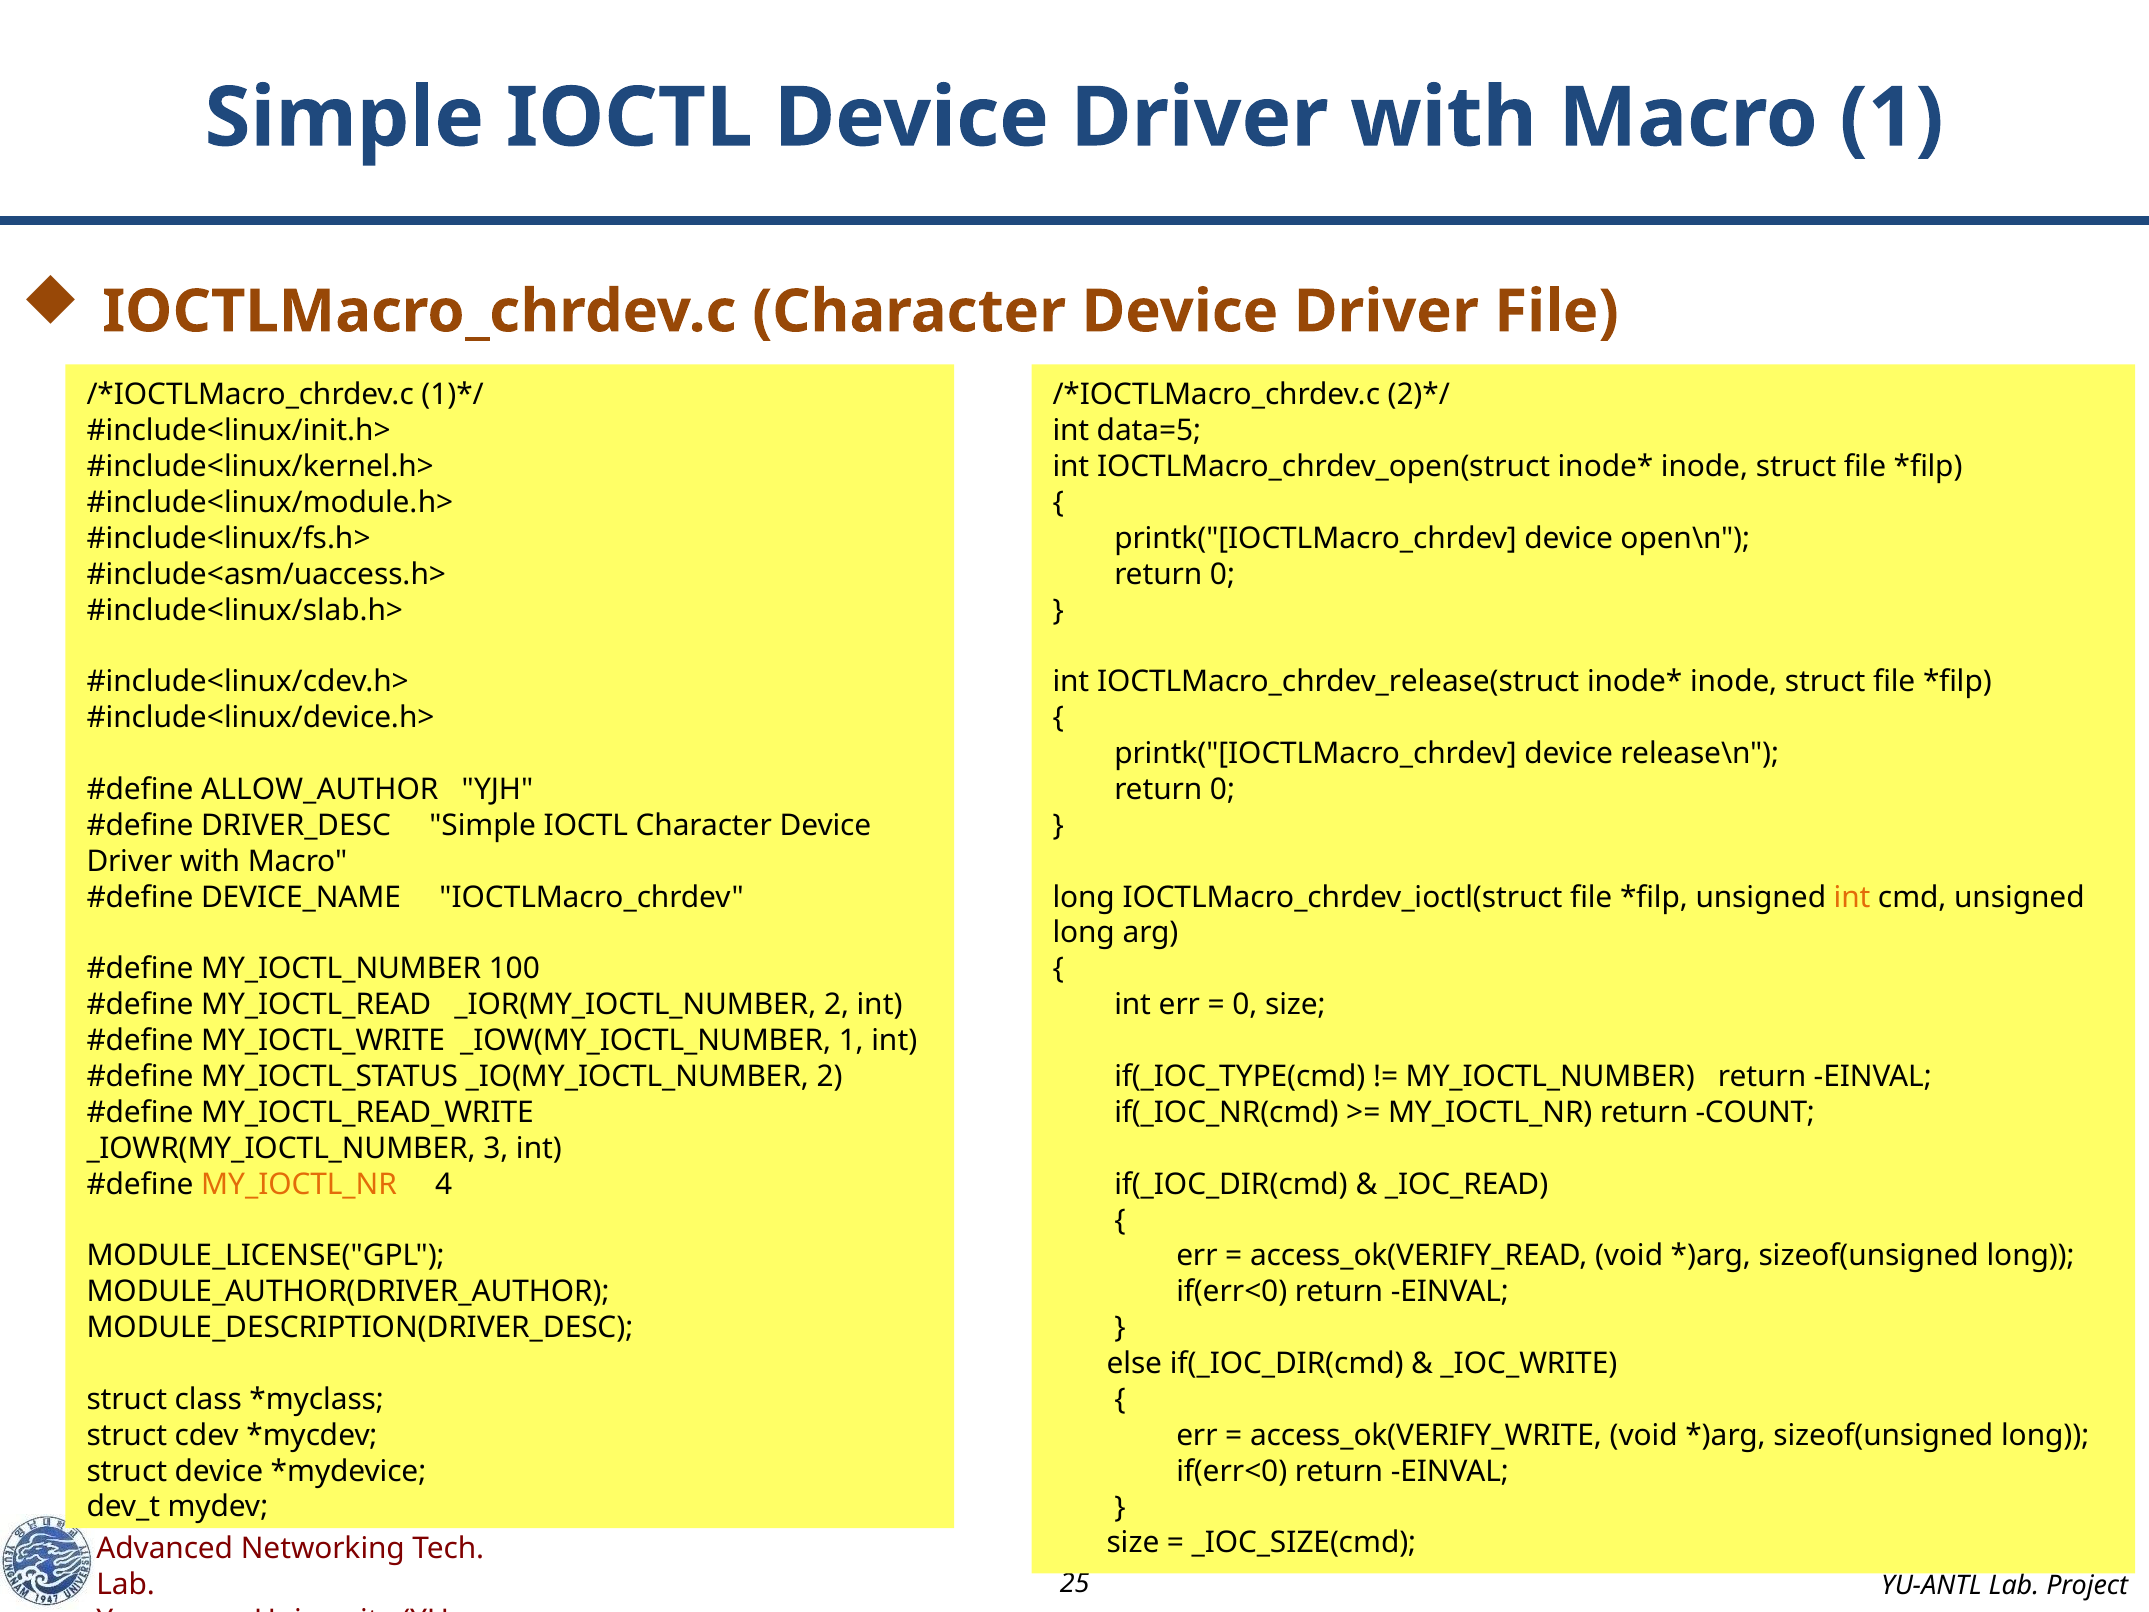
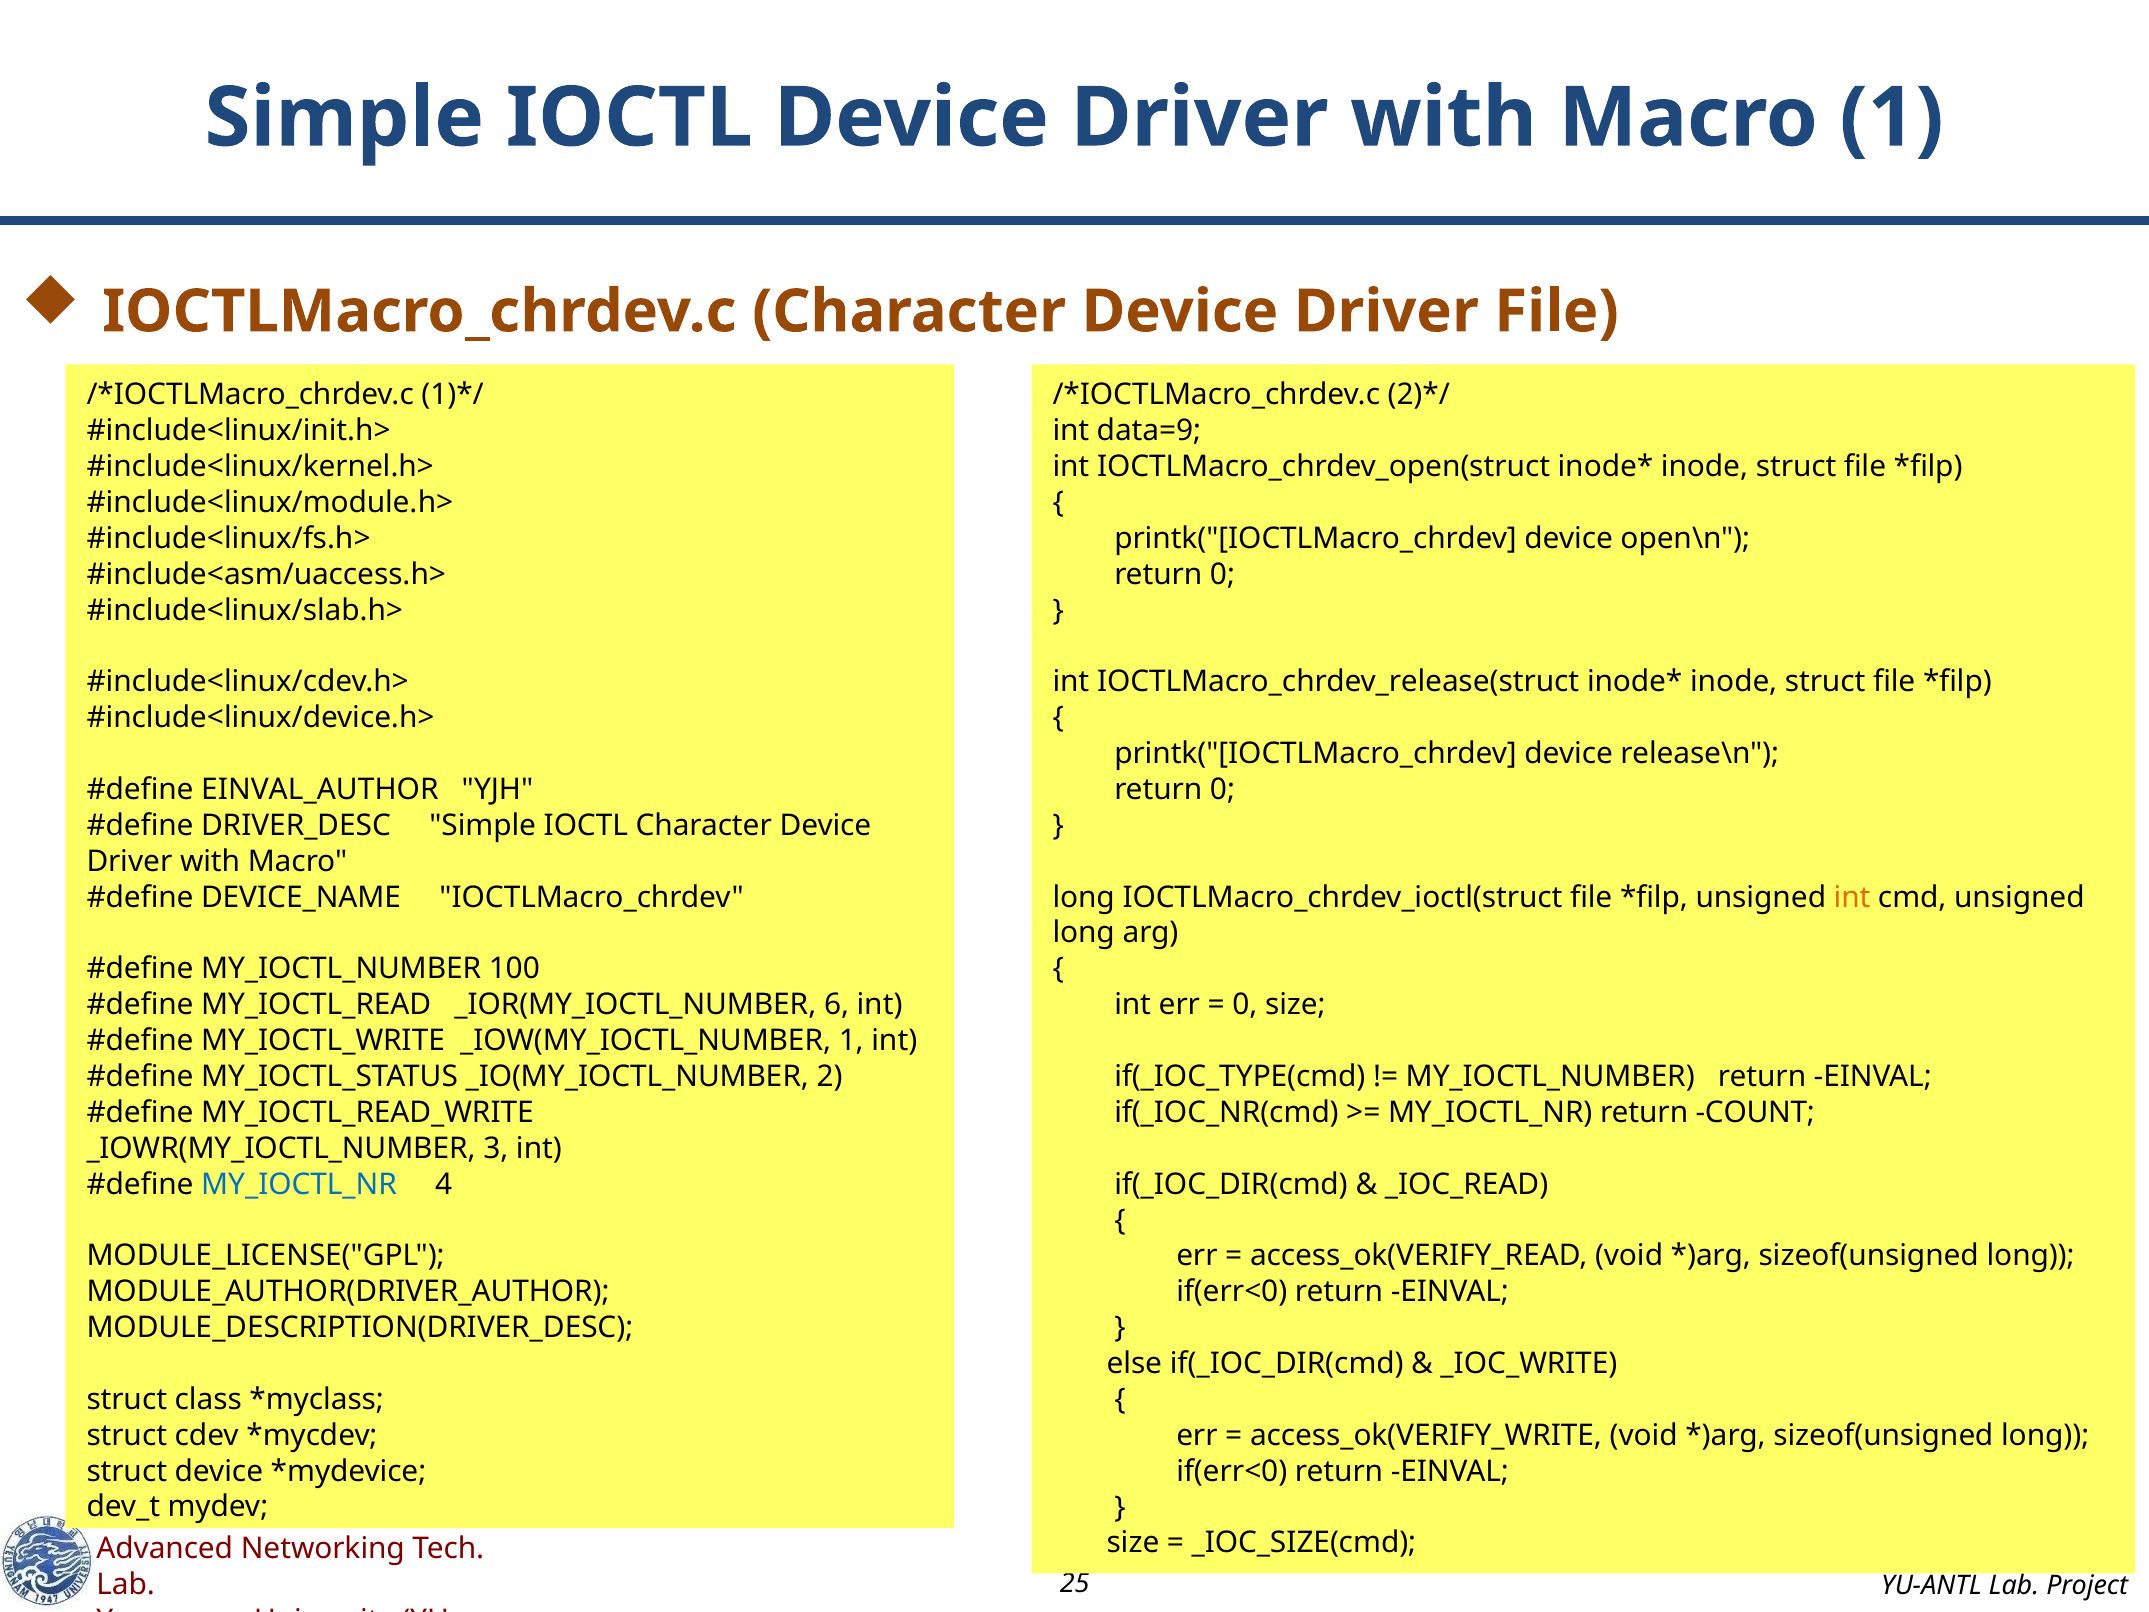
data=5: data=5 -> data=9 (1149, 431)
ALLOW_AUTHOR: ALLOW_AUTHOR -> EINVAL_AUTHOR (320, 789)
_IOR(MY_IOCTL_NUMBER 2: 2 -> 6 (837, 1005)
MY_IOCTL_NR colour: orange -> blue (299, 1184)
